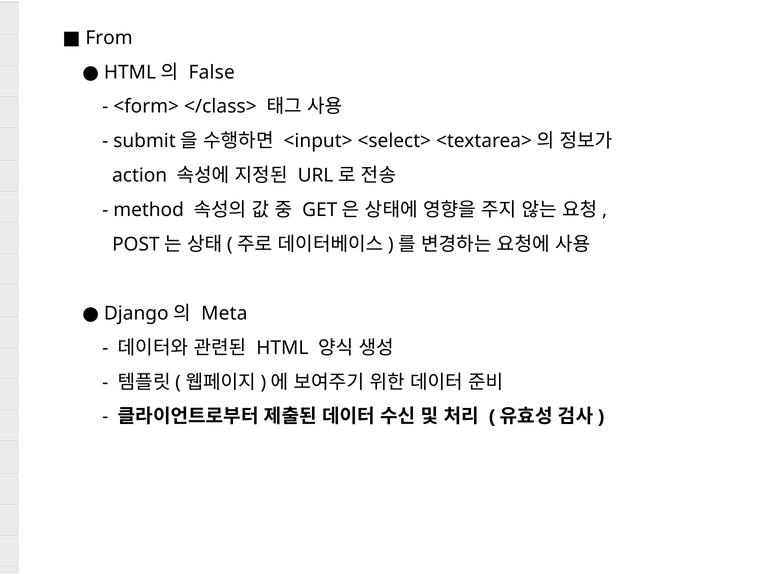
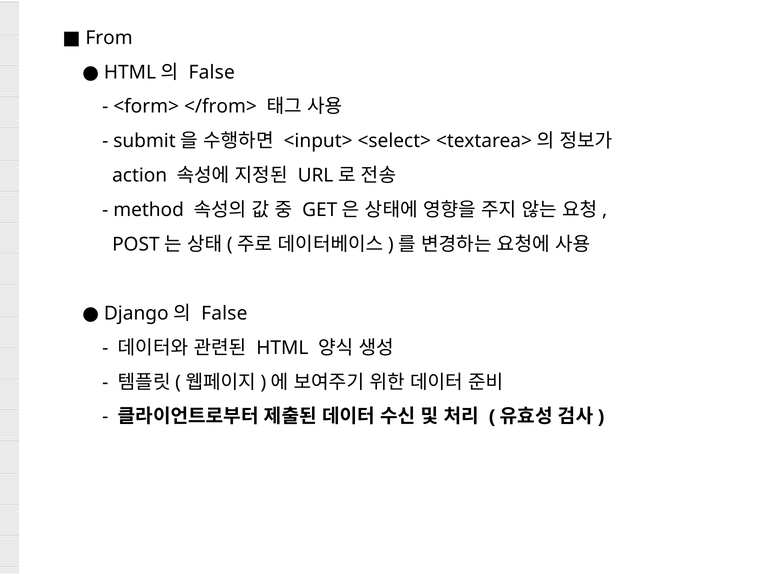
</class>: </class> -> </from> (220, 107)
Meta: Meta -> False (224, 313)
